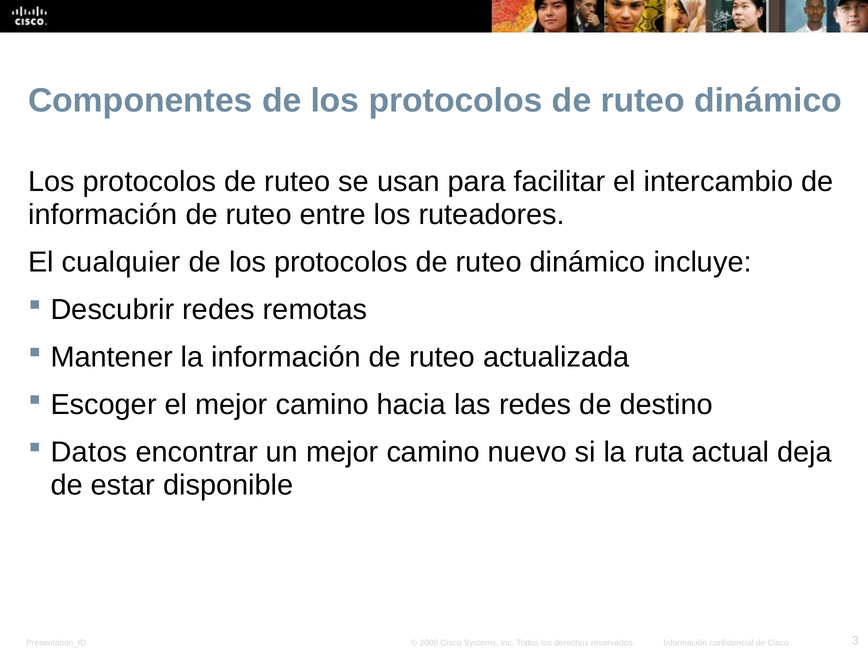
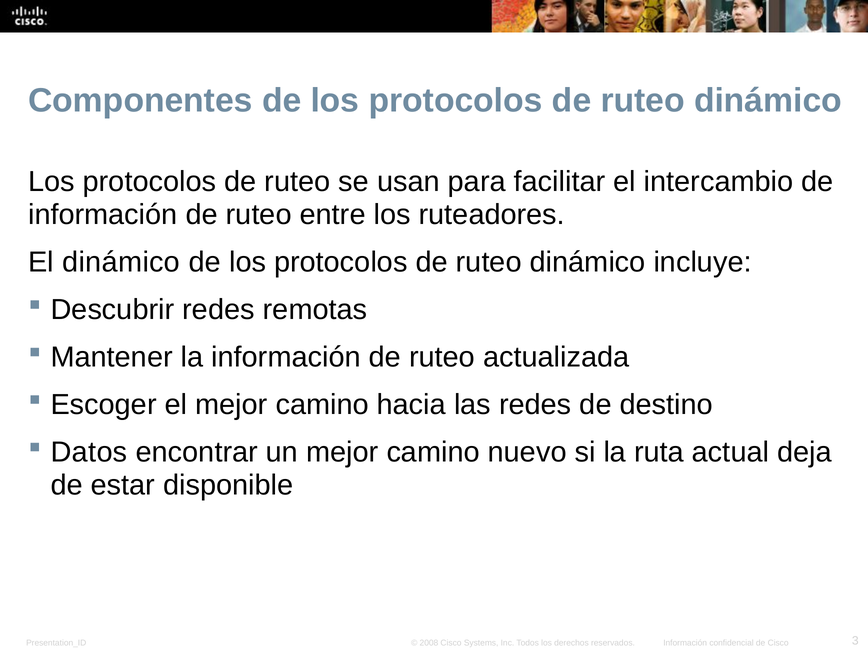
El cualquier: cualquier -> dinámico (121, 262)
